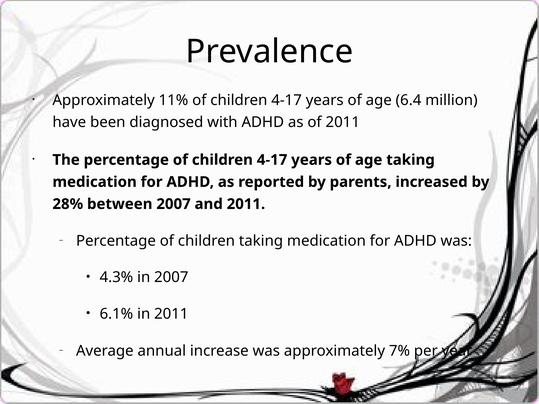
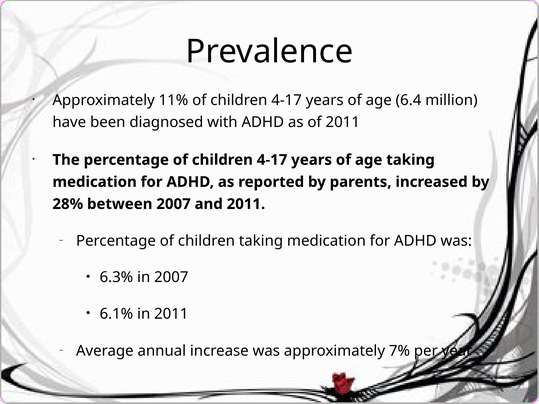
4.3%: 4.3% -> 6.3% (116, 278)
